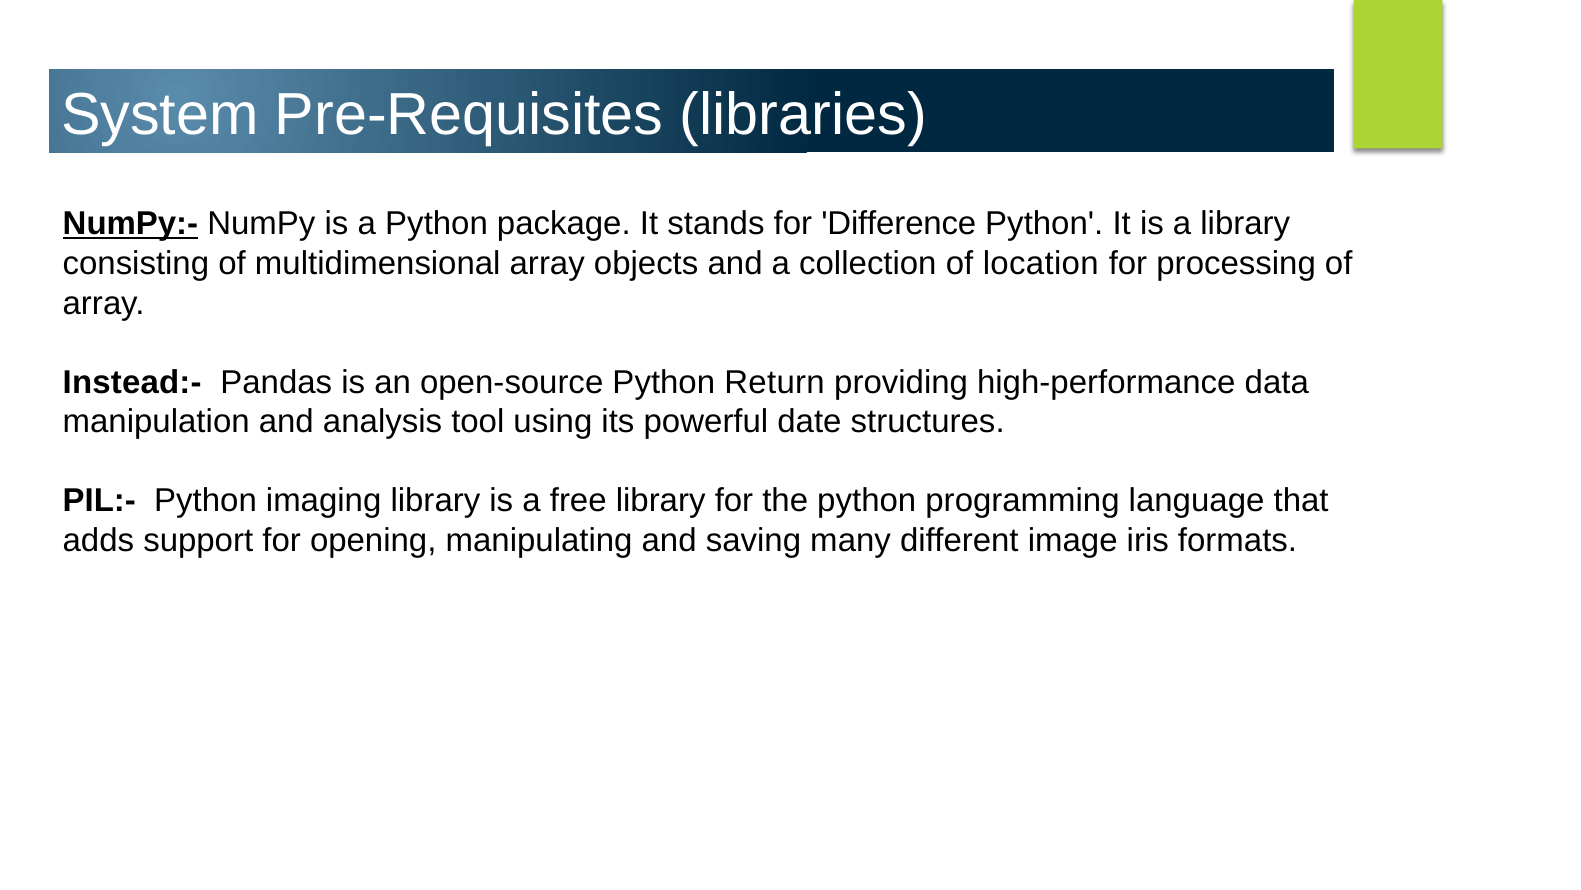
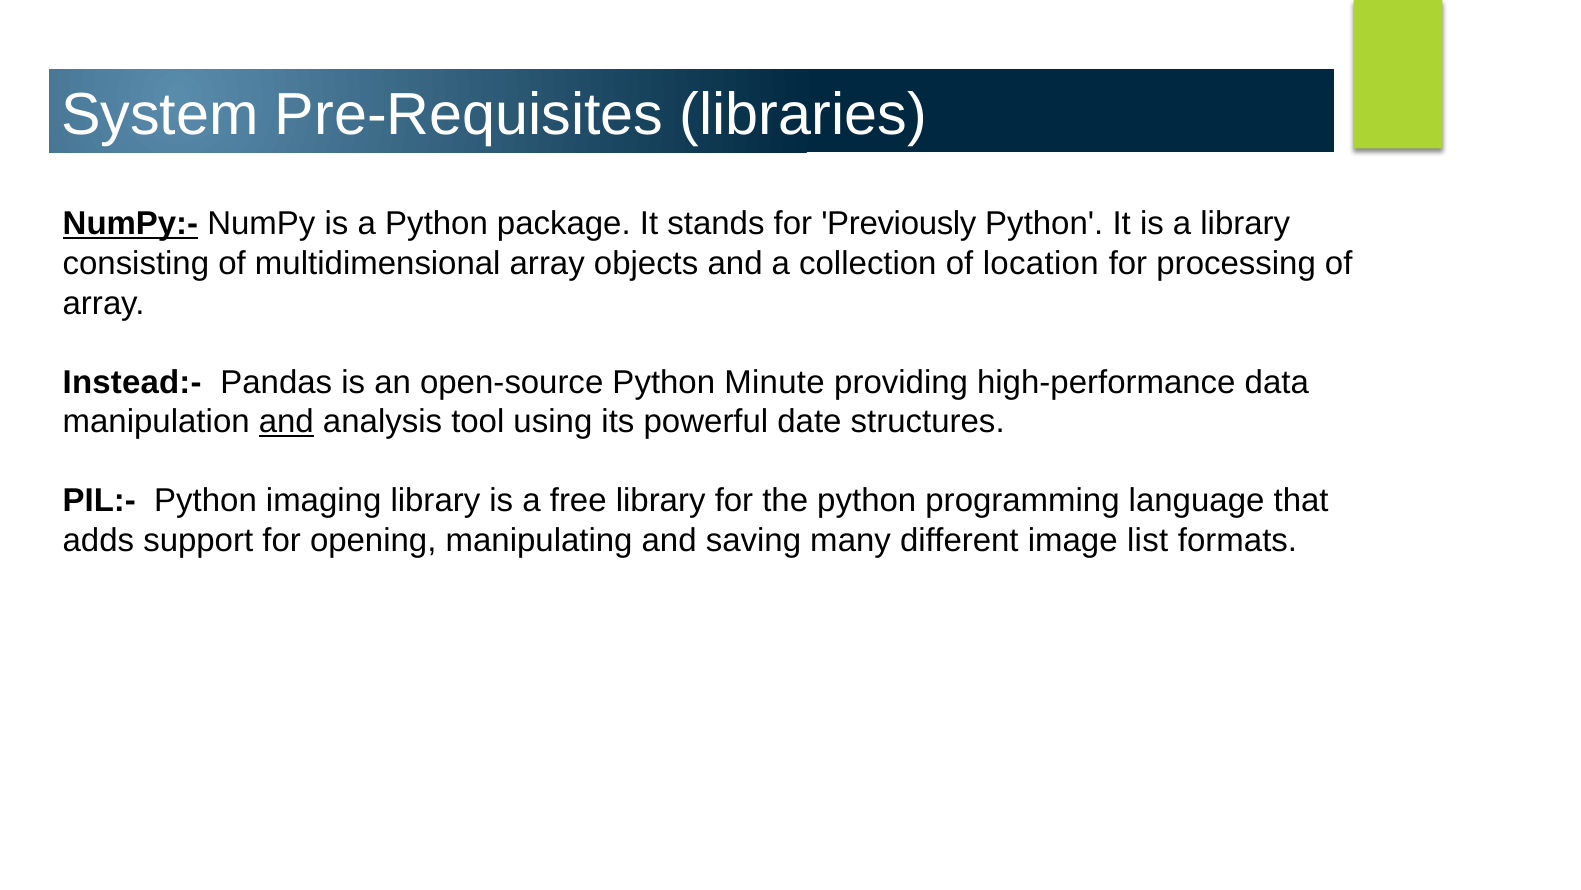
Difference: Difference -> Previously (899, 224)
Return: Return -> Minute (775, 382)
and underline: none -> present (286, 422)
iris: iris -> list (1148, 540)
